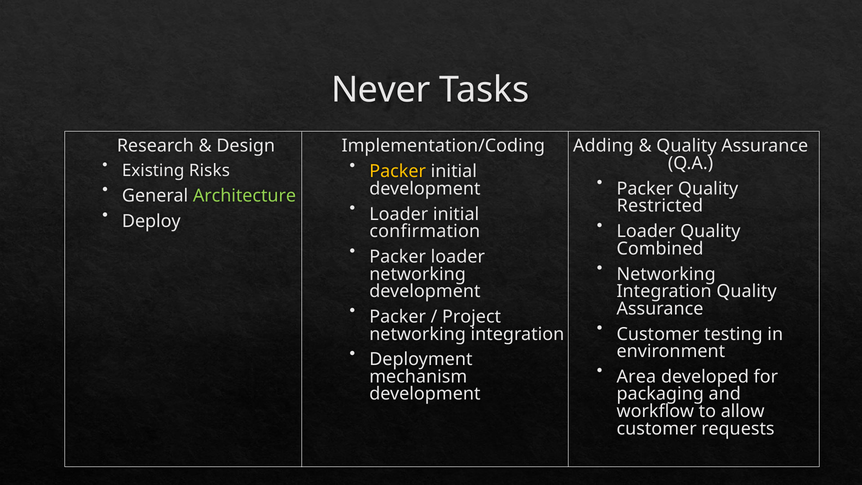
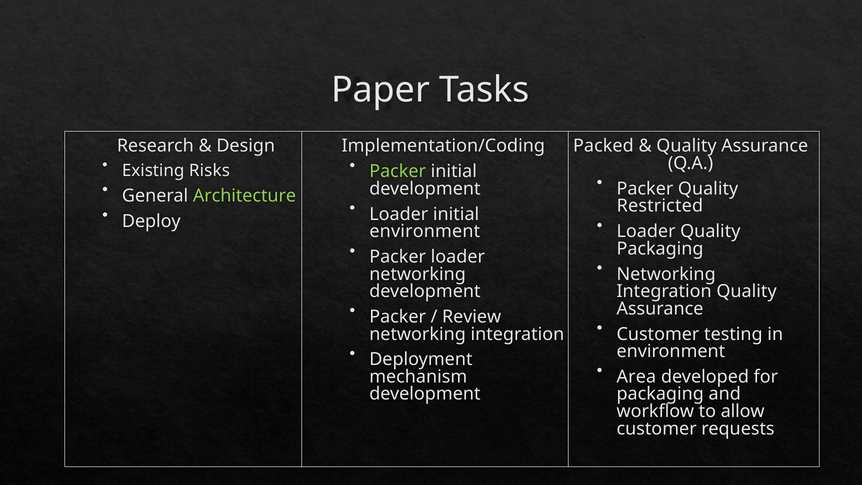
Never: Never -> Paper (381, 90)
Adding: Adding -> Packed (603, 146)
Packer colour: yellow -> light green (398, 171)
confirmation: confirmation -> environment (425, 231)
Combined: Combined -> Packaging (660, 249)
Project: Project -> Review (472, 317)
